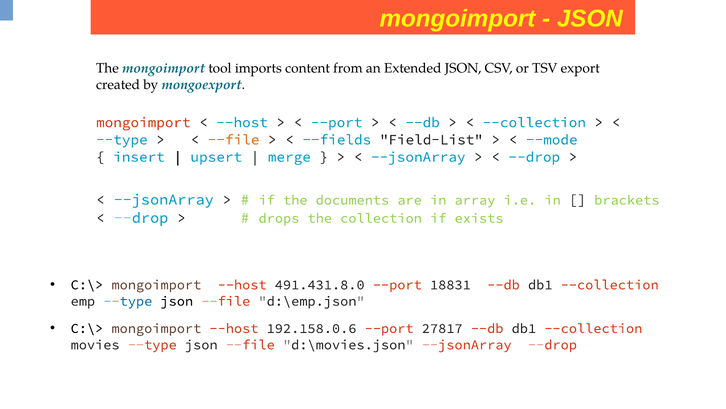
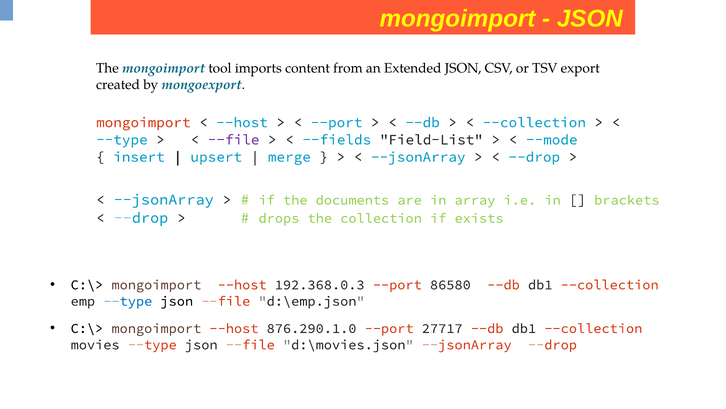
--file colour: orange -> purple (234, 139)
491.431.8.0: 491.431.8.0 -> 192.368.0.3 (320, 284)
18831: 18831 -> 86580 (450, 284)
192.158.0.6: 192.158.0.6 -> 876.290.1.0 (312, 328)
27817: 27817 -> 27717 (442, 328)
